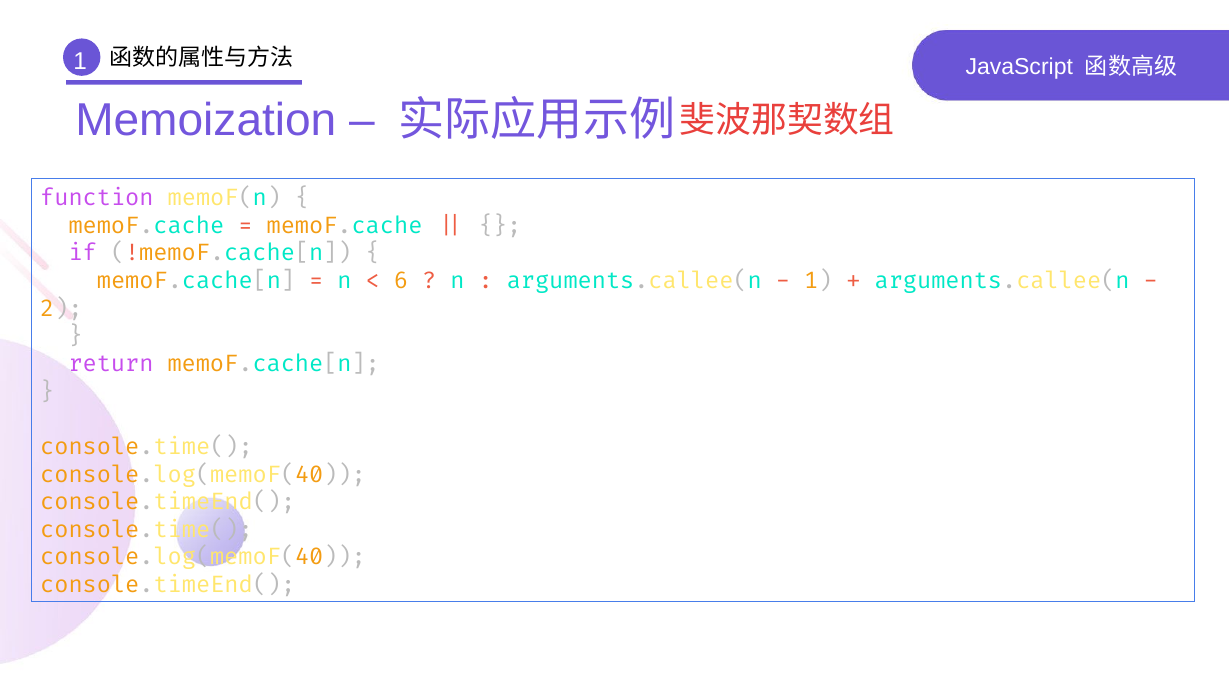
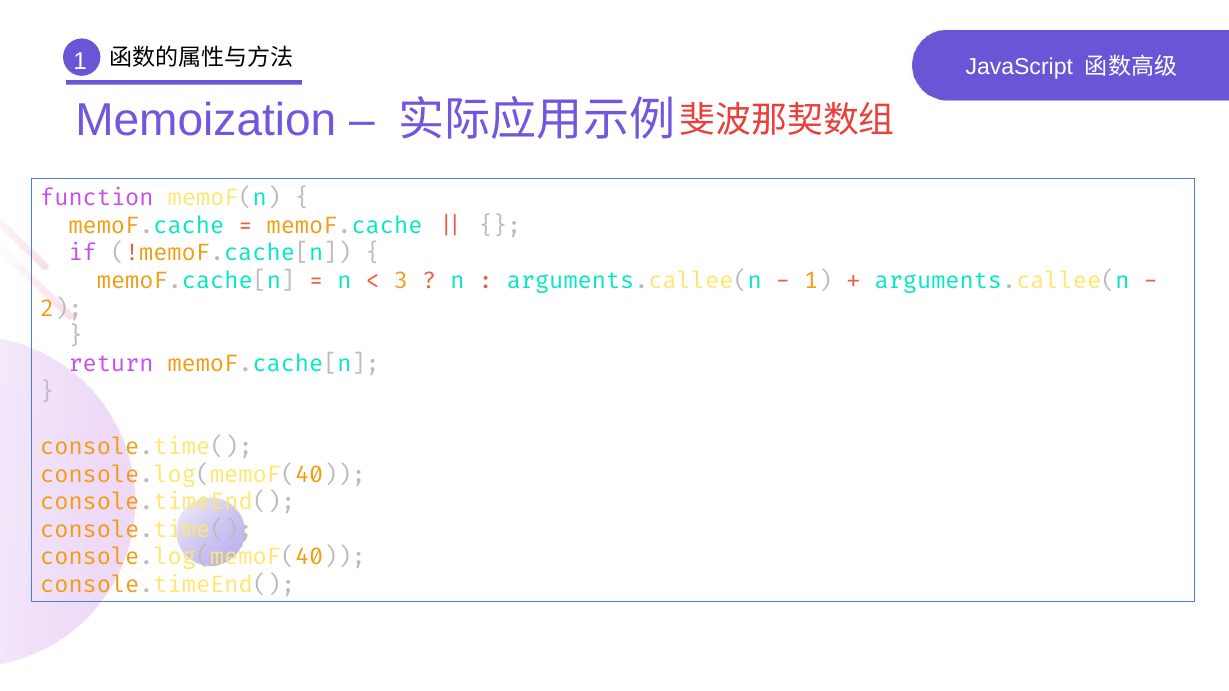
6: 6 -> 3 (401, 281)
